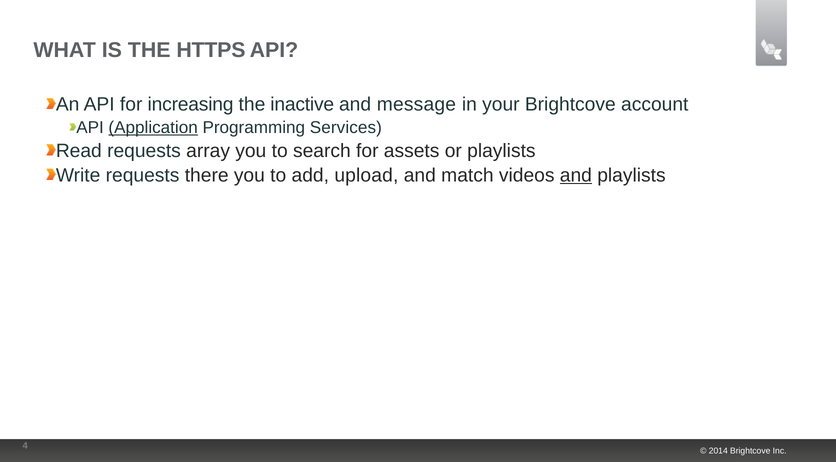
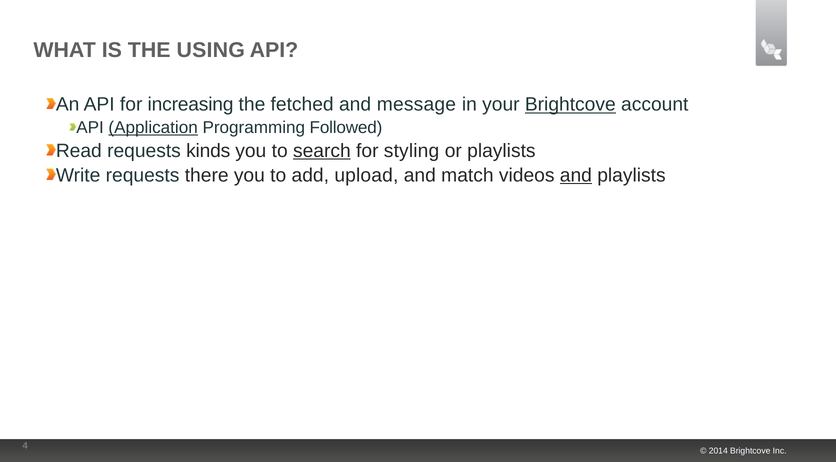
HTTPS: HTTPS -> USING (211, 50)
inactive: inactive -> fetched (302, 104)
Brightcove underline: none -> present (570, 104)
Services: Services -> Followed (346, 128)
array: array -> kinds (208, 151)
search underline: none -> present (322, 151)
assets: assets -> styling (412, 151)
